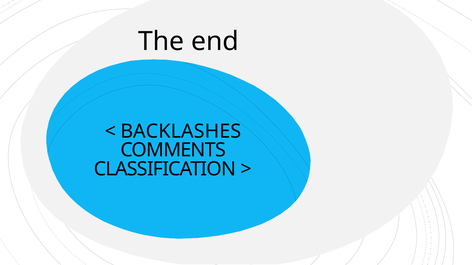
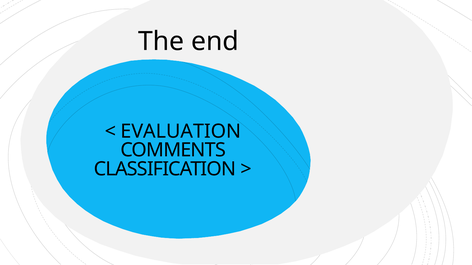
BACKLASHES: BACKLASHES -> EVALUATION (181, 132)
